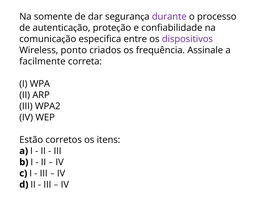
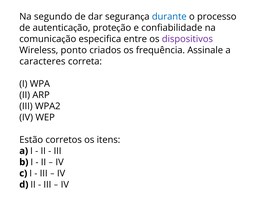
somente: somente -> segundo (53, 17)
durante colour: purple -> blue (169, 17)
facilmente: facilmente -> caracteres (42, 61)
